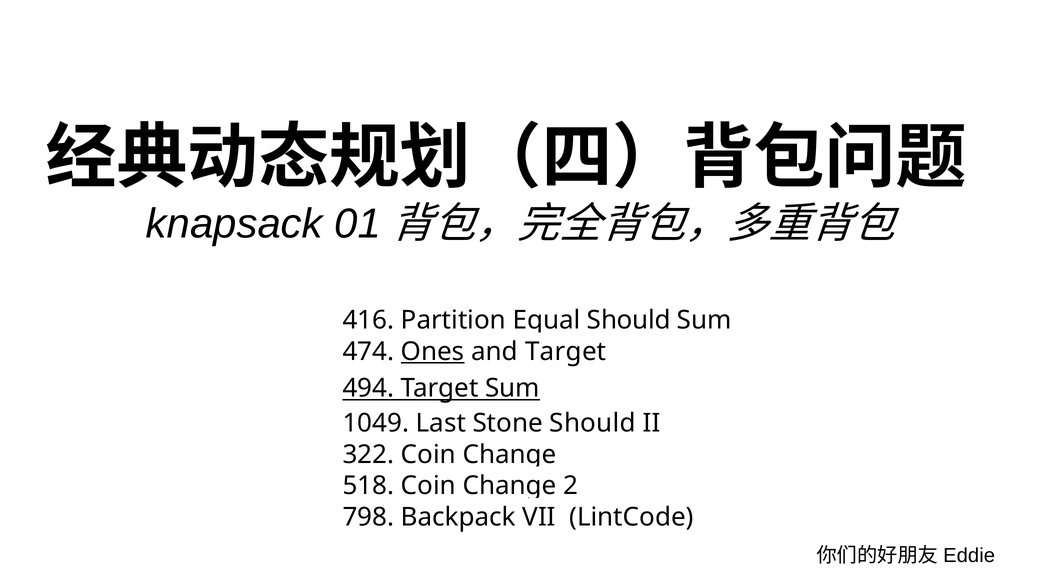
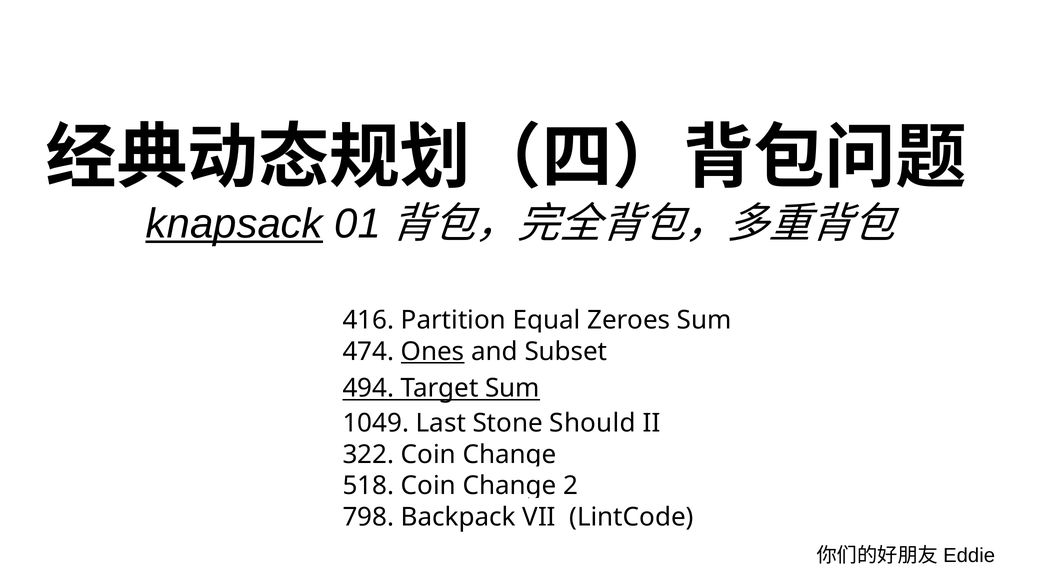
knapsack underline: none -> present (234, 224)
Should: Should -> Zeroes (629, 321)
and Target: Target -> Subset (566, 352)
